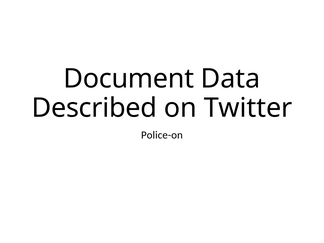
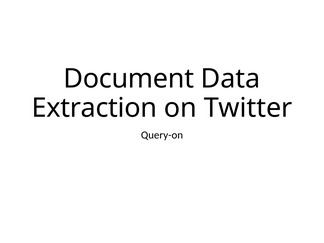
Described: Described -> Extraction (94, 108)
Police-on: Police-on -> Query-on (162, 135)
